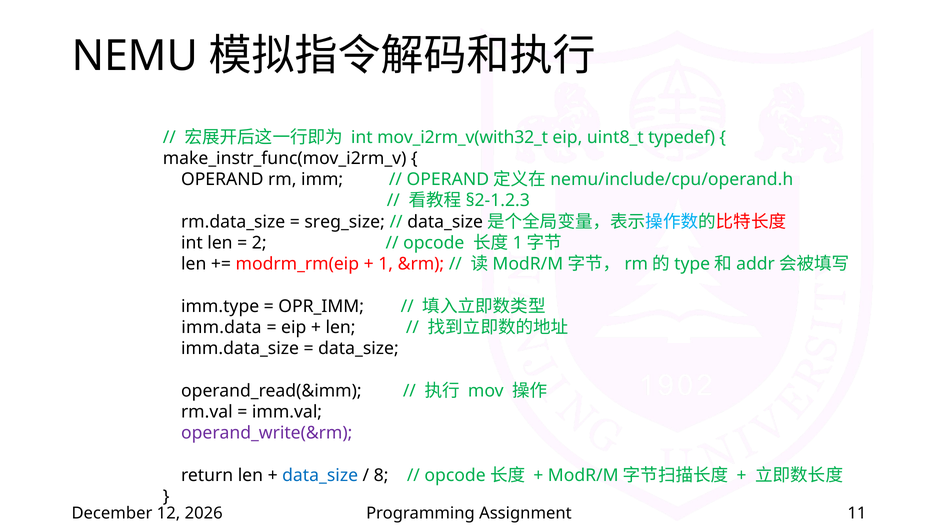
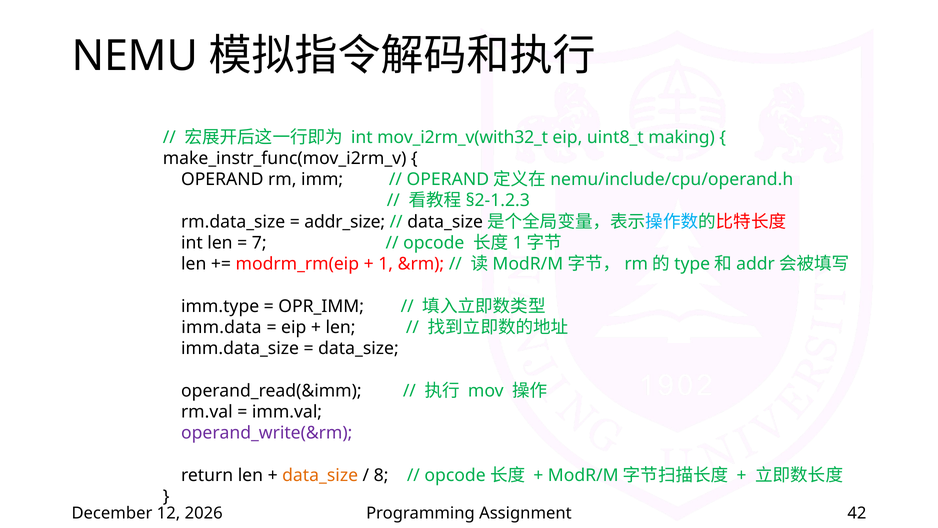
typedef: typedef -> making (682, 137)
sreg_size: sreg_size -> addr_size (345, 222)
2: 2 -> 7 (259, 243)
data_size colour: blue -> orange (320, 475)
11: 11 -> 42 (857, 513)
